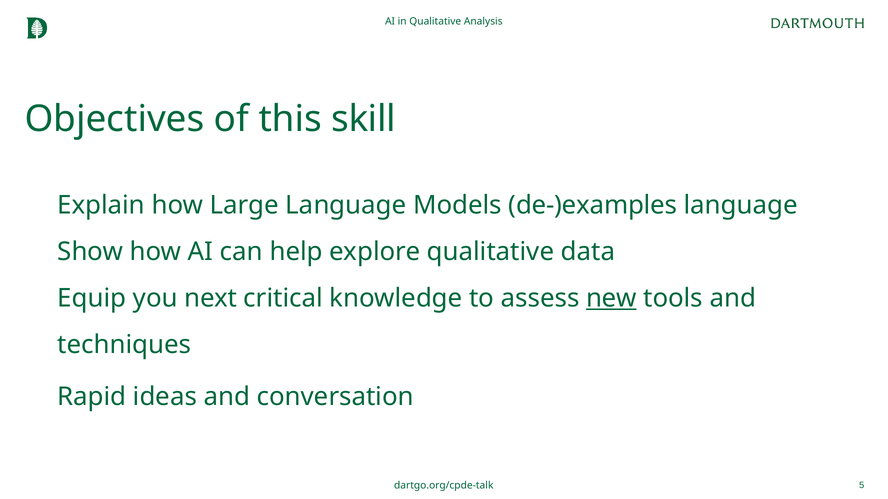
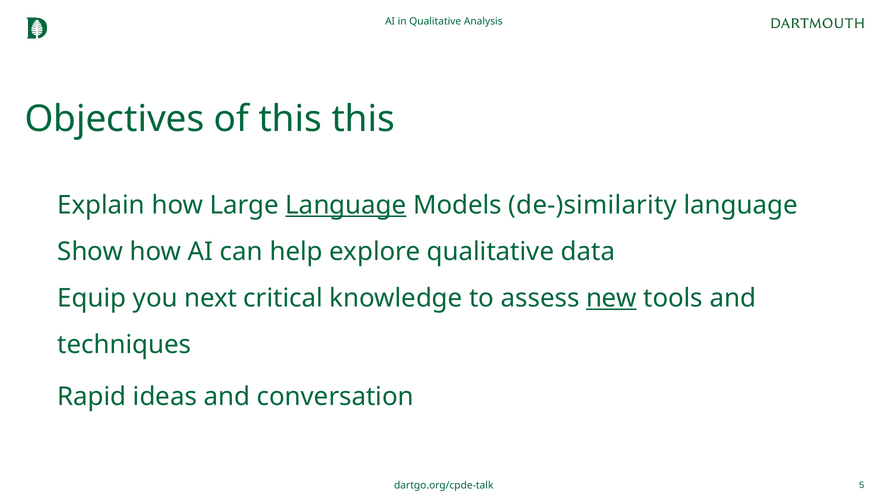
this skill: skill -> this (363, 119)
Language underline: none -> present (346, 205)
de-)examples: de-)examples -> de-)similarity (593, 205)
